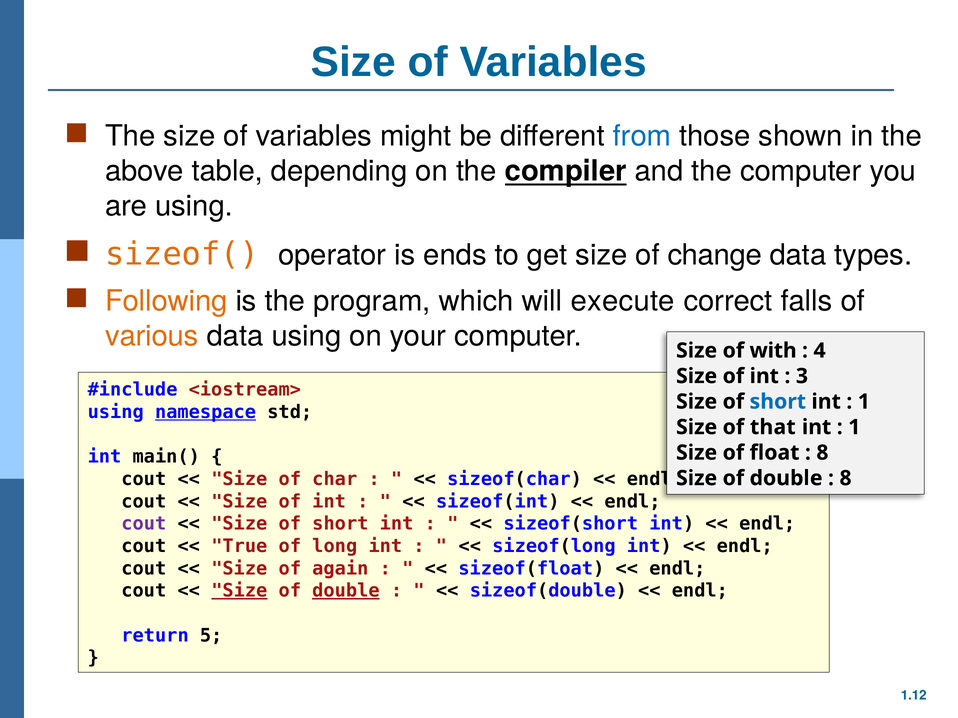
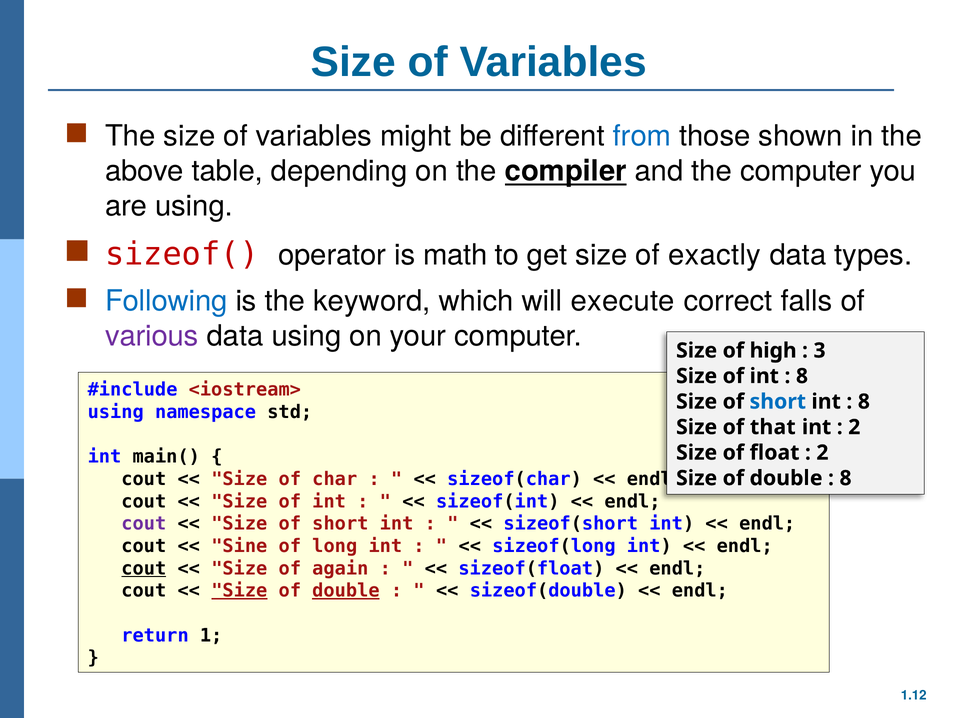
sizeof( colour: orange -> red (182, 254)
ends: ends -> math (455, 255)
change: change -> exactly (715, 255)
Following colour: orange -> blue (166, 301)
program: program -> keyword (372, 301)
various colour: orange -> purple (152, 336)
with: with -> high (773, 351)
4: 4 -> 3 (820, 351)
3: 3 -> 8 (802, 376)
1: 1 -> 8 (864, 402)
namespace underline: present -> none (206, 412)
1: 1 -> 2 (854, 427)
8: 8 -> 2 (822, 453)
True: True -> Sine (239, 546)
cout underline: none -> present (144, 569)
5: 5 -> 1 (211, 636)
